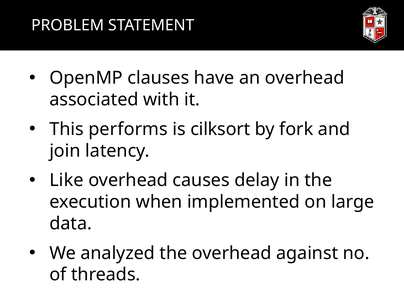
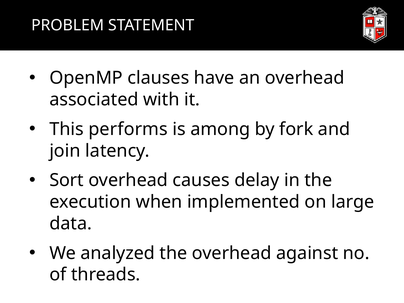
cilksort: cilksort -> among (220, 129)
Like: Like -> Sort (67, 180)
